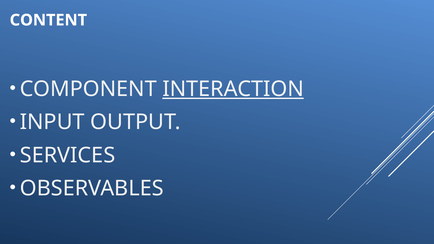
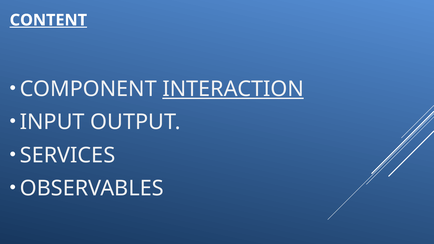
CONTENT underline: none -> present (48, 20)
